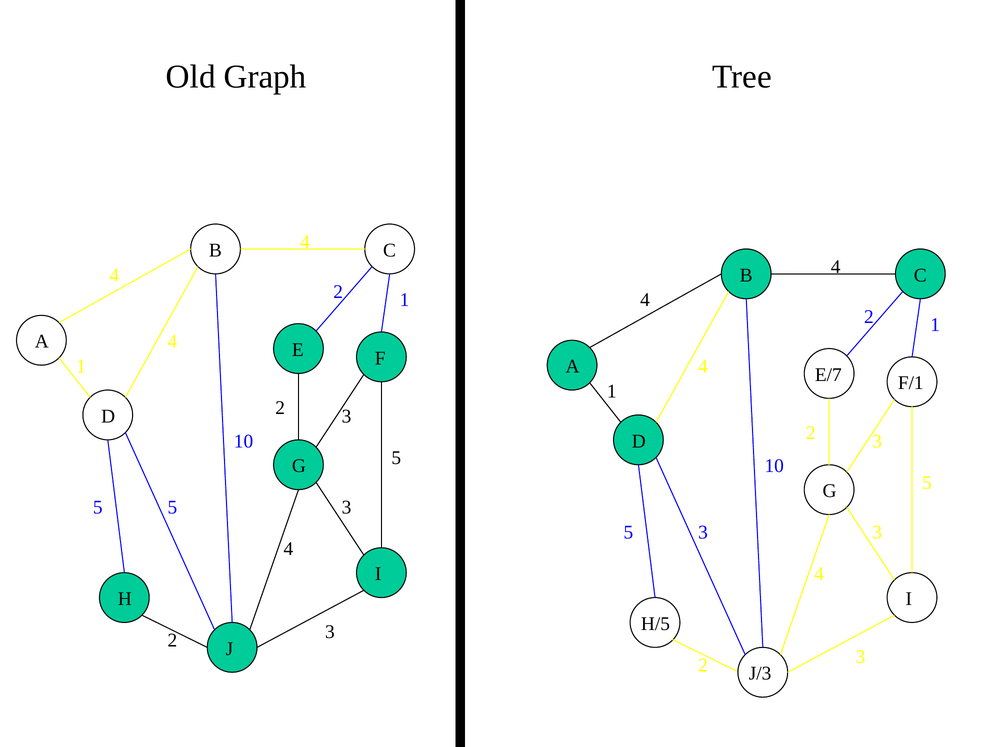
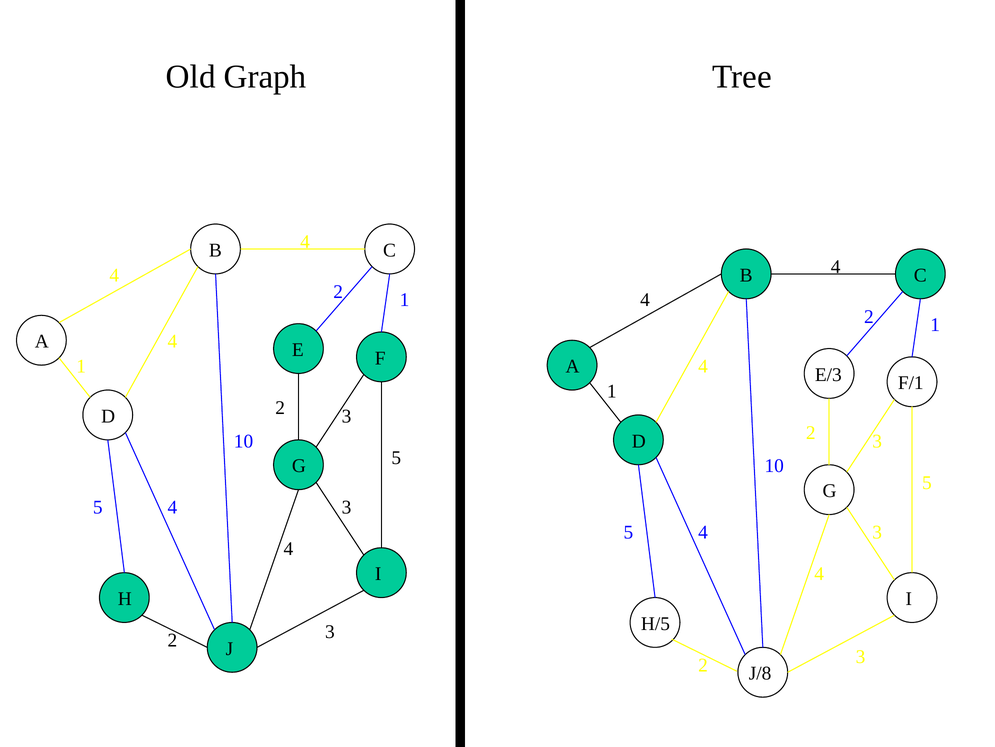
E/7: E/7 -> E/3 (828, 374)
5: 5 -> 4 (172, 507)
3: 3 -> 4 (703, 532)
J/3: J/3 -> J/8 (760, 673)
